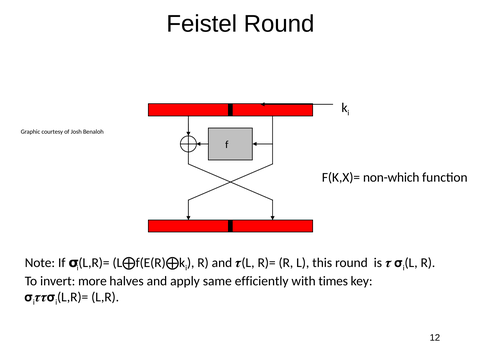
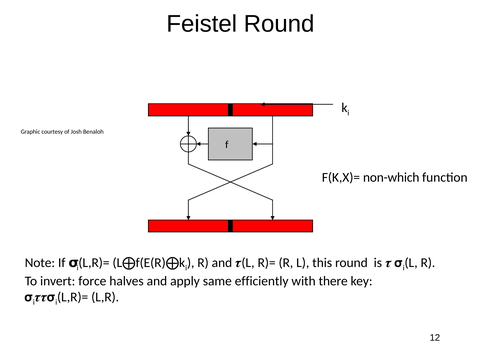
more: more -> force (92, 281)
times: times -> there (333, 281)
